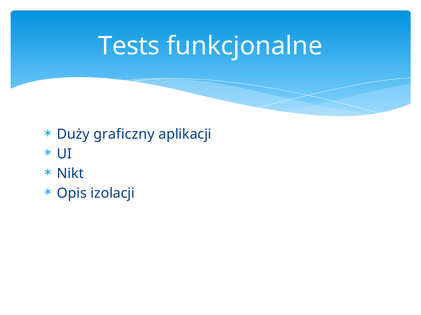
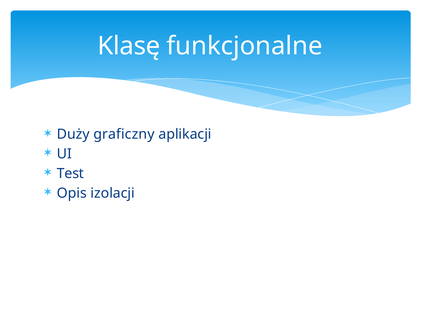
Tests: Tests -> Klasę (129, 46)
Nikt: Nikt -> Test (70, 174)
